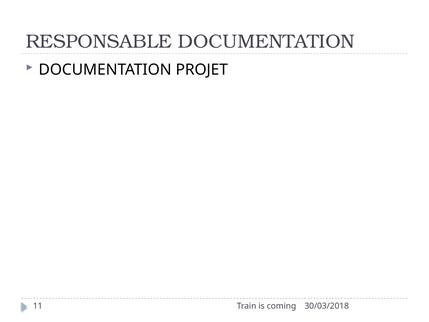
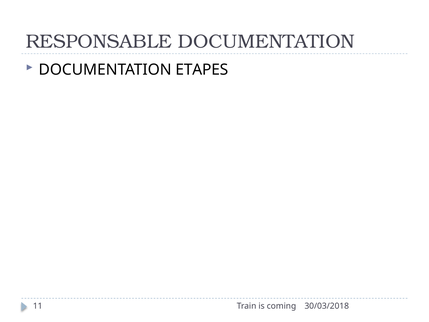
PROJET: PROJET -> ETAPES (202, 70)
